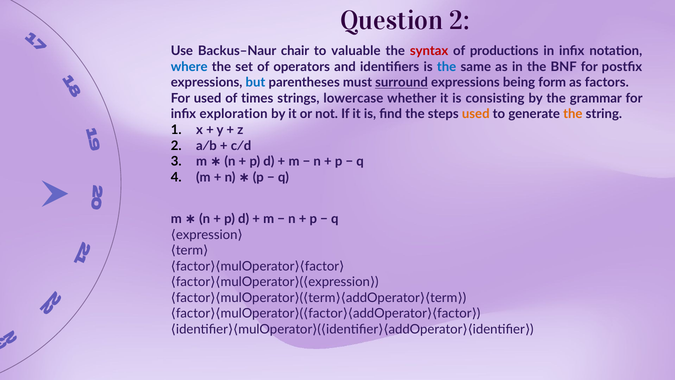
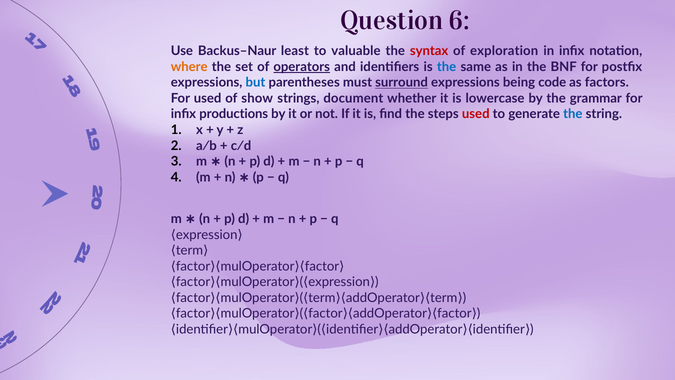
Question 2: 2 -> 6 (459, 21)
chair: chair -> least (295, 51)
productions: productions -> exploration (504, 51)
where colour: blue -> orange (189, 67)
operators underline: none -> present (302, 67)
form: form -> code (552, 83)
times: times -> show (257, 98)
lowercase: lowercase -> document (353, 98)
consisting: consisting -> lowercase (495, 98)
exploration: exploration -> productions (234, 114)
used colour: orange -> red (476, 114)
the colour: orange -> blue (573, 114)
